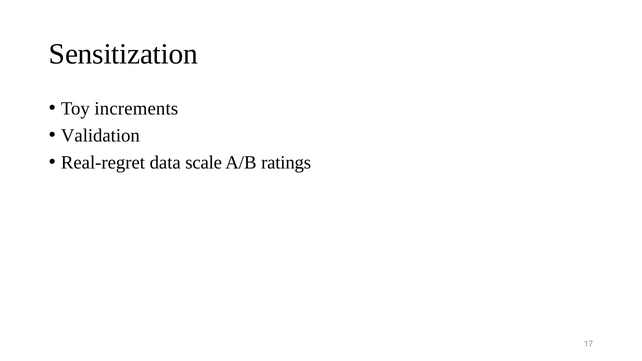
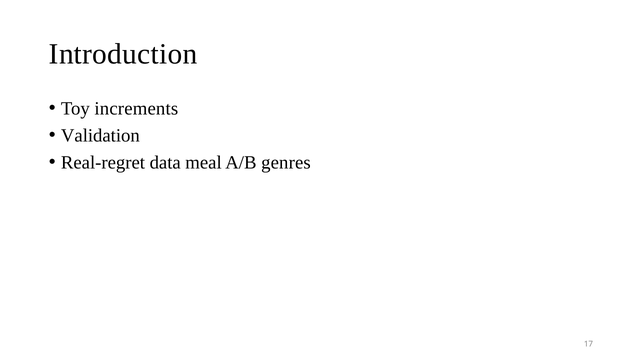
Sensitization: Sensitization -> Introduction (123, 54)
scale: scale -> meal (204, 162)
ratings: ratings -> genres (286, 162)
